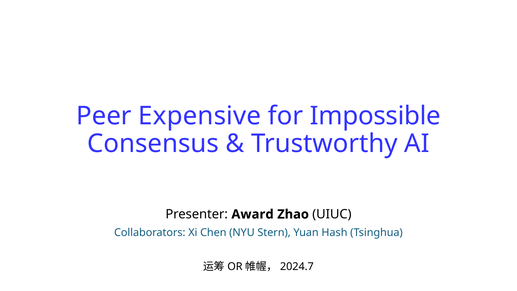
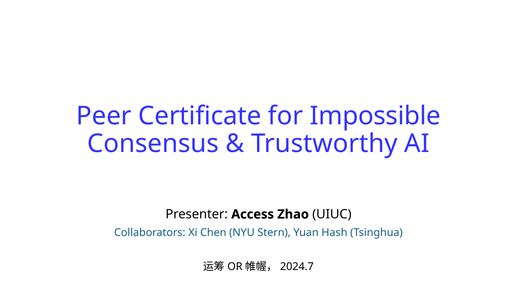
Expensive: Expensive -> Certificate (200, 116)
Award: Award -> Access (253, 214)
